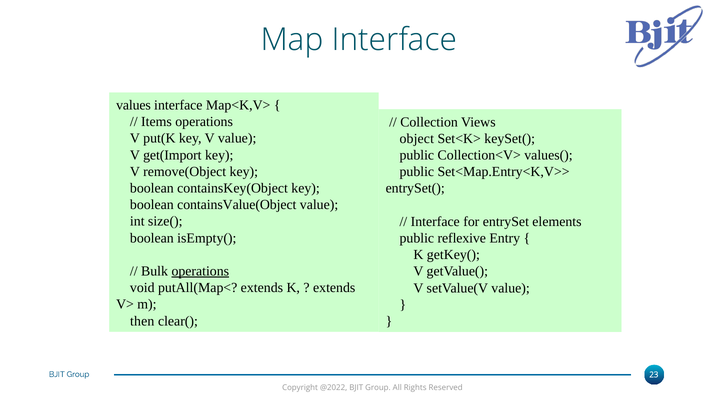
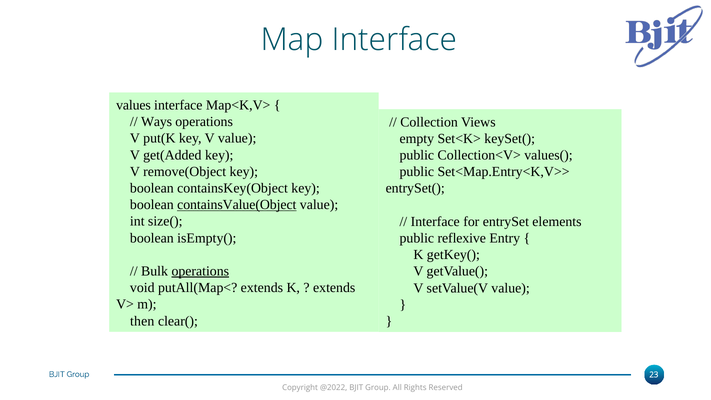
Items: Items -> Ways (157, 122)
object: object -> empty (417, 139)
get(Import: get(Import -> get(Added (172, 155)
containsValue(Object underline: none -> present (237, 205)
